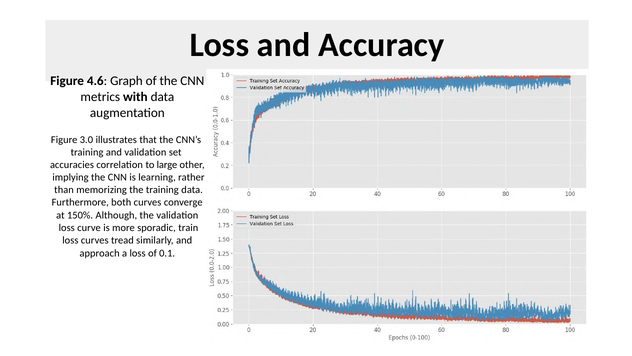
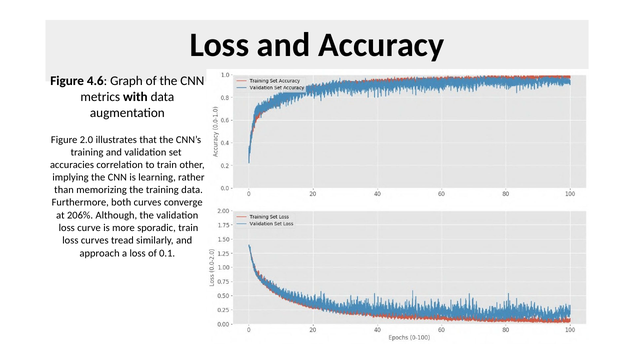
3.0: 3.0 -> 2.0 (86, 139)
to large: large -> train (167, 165)
150%: 150% -> 206% (80, 215)
